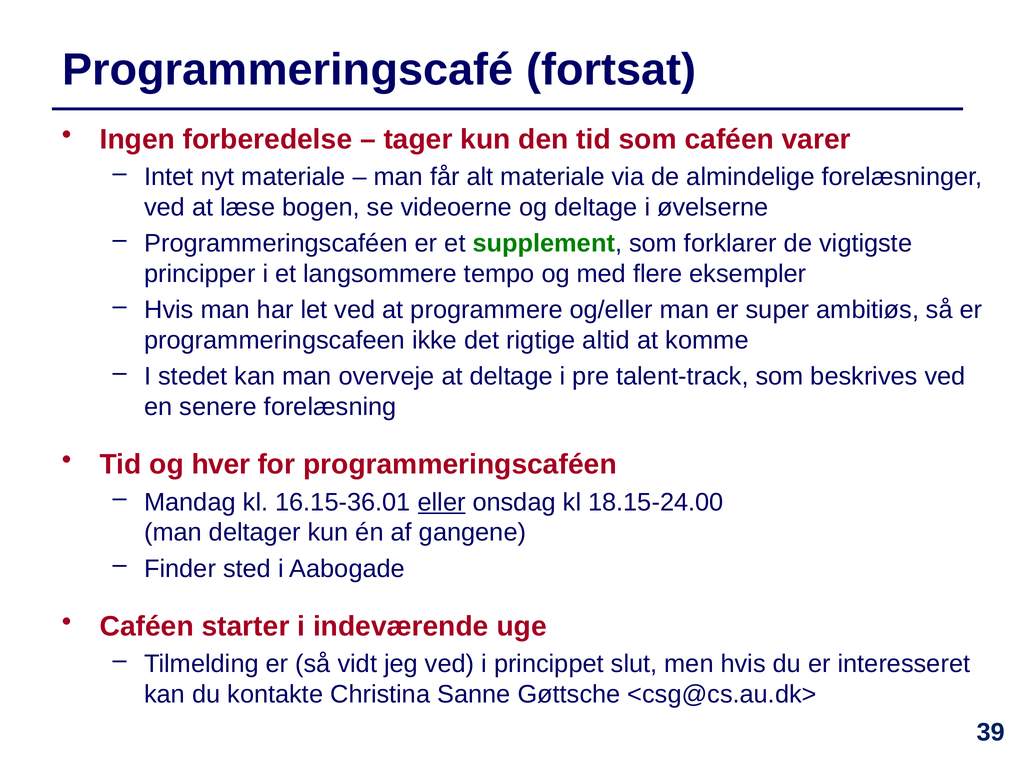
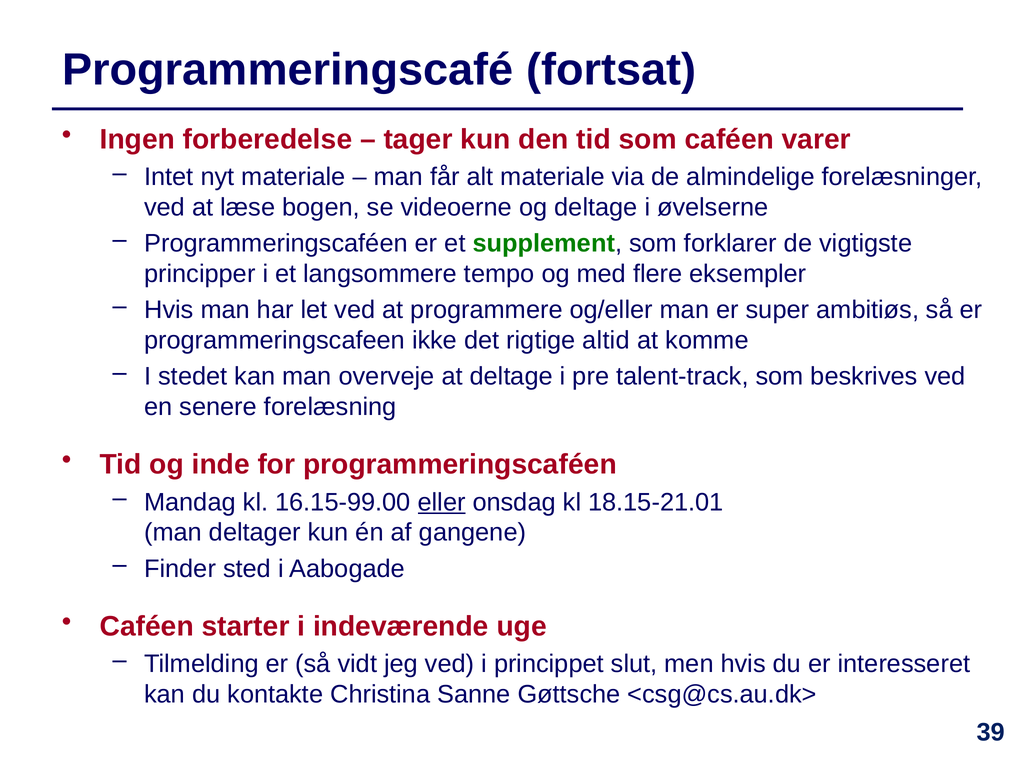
hver: hver -> inde (221, 465)
16.15-36.01: 16.15-36.01 -> 16.15-99.00 (343, 502)
18.15-24.00: 18.15-24.00 -> 18.15-21.01 (656, 502)
